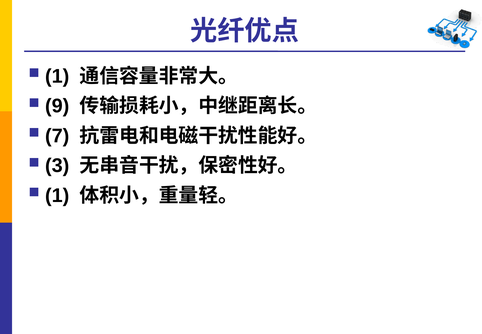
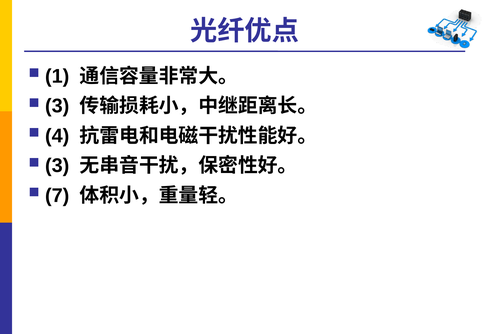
9: 9 -> 3 (57, 106)
7: 7 -> 4 (57, 136)
1: 1 -> 7 (57, 195)
